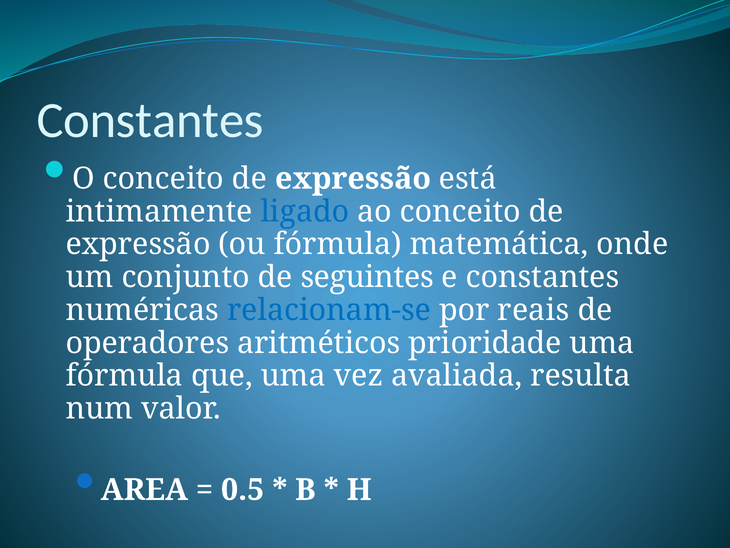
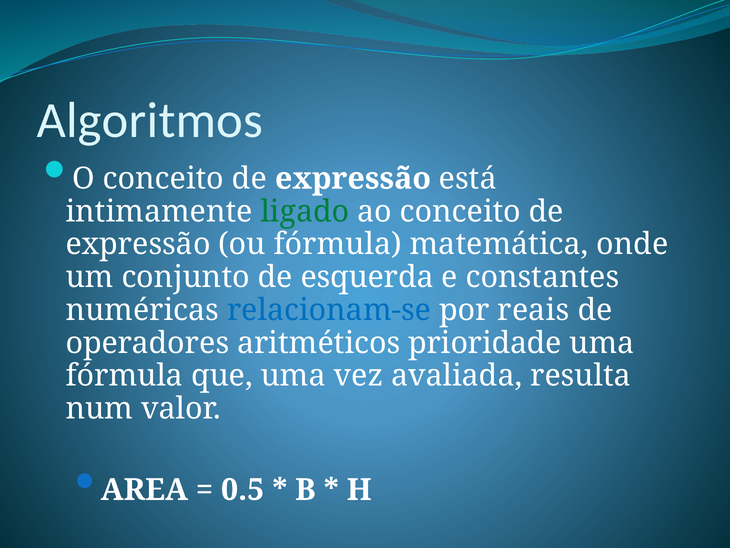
Constantes: Constantes -> Algoritmos (150, 121)
ligado colour: blue -> green (305, 211)
seguintes: seguintes -> esquerda (367, 277)
